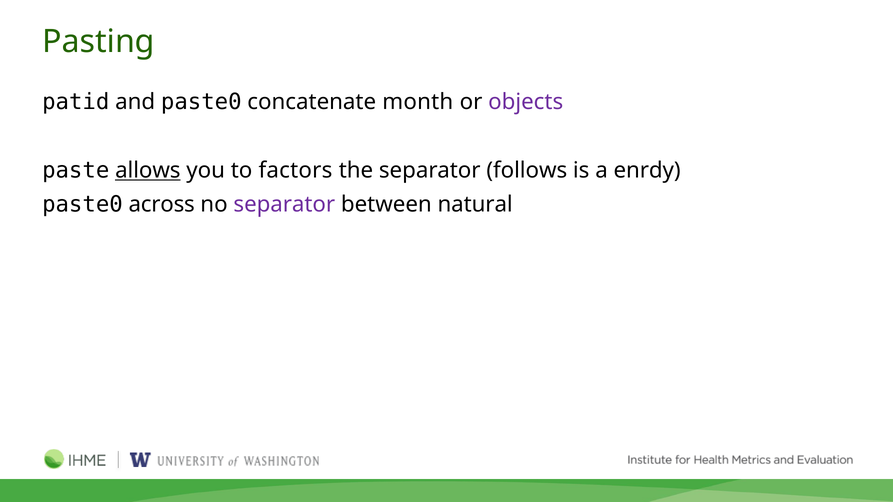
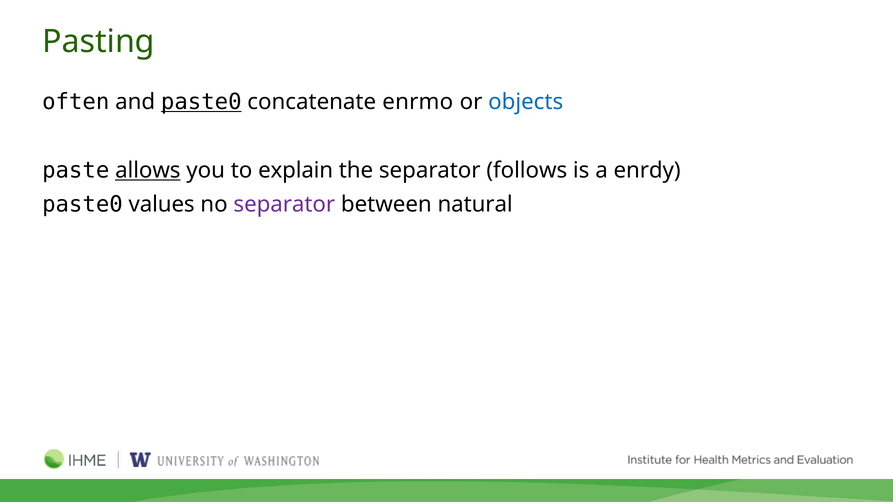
patid: patid -> often (76, 102)
paste0 underline: none -> present (201, 102)
month: month -> enrmo (418, 102)
objects colour: purple -> blue (526, 102)
factors: factors -> explain (296, 170)
across: across -> values (162, 205)
